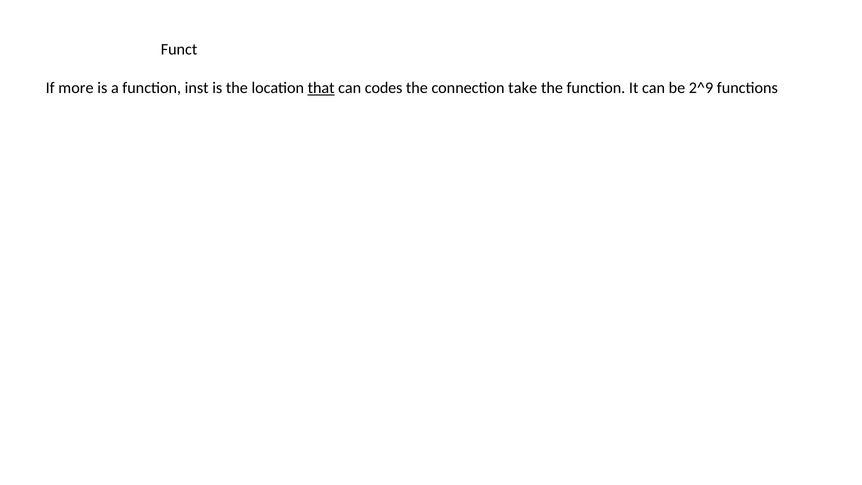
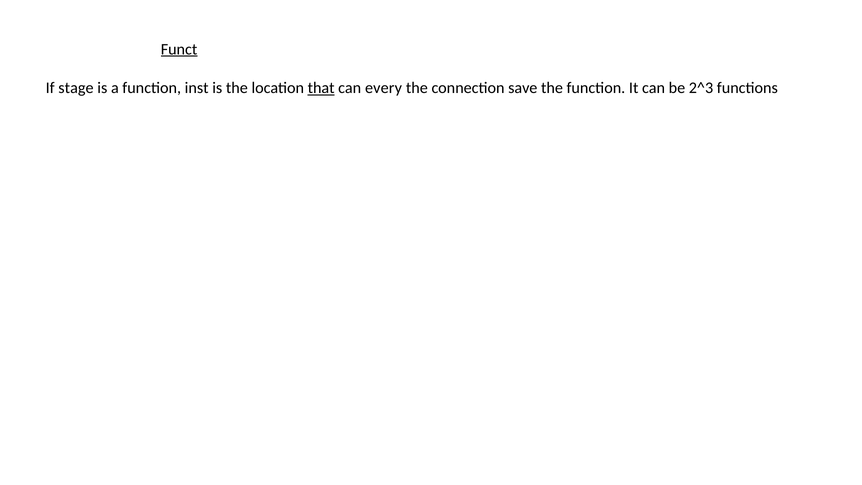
Funct underline: none -> present (179, 49)
more: more -> stage (76, 88)
codes: codes -> every (383, 88)
take: take -> save (523, 88)
2^9: 2^9 -> 2^3 (701, 88)
